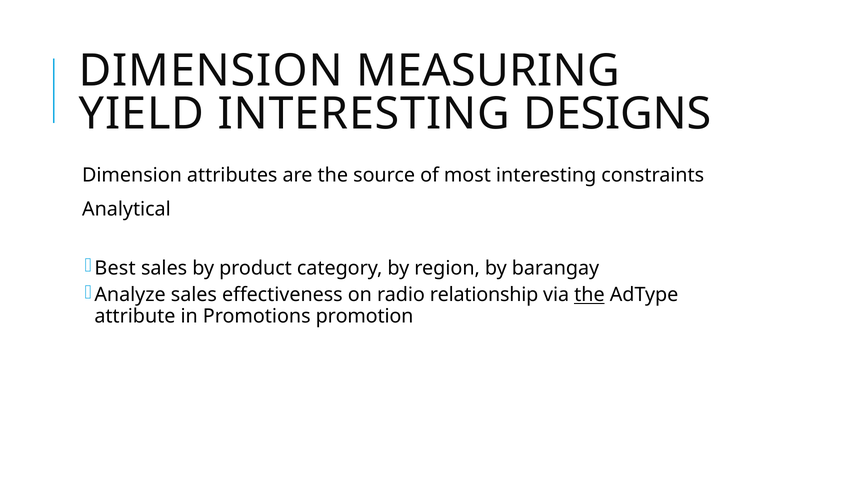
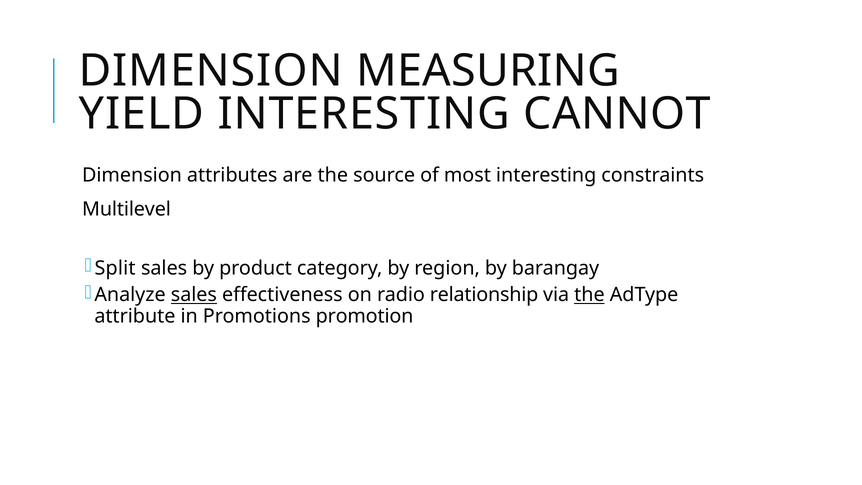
DESIGNS: DESIGNS -> CANNOT (617, 114)
Analytical: Analytical -> Multilevel (126, 209)
Best: Best -> Split (115, 268)
sales underline: none -> present (194, 295)
